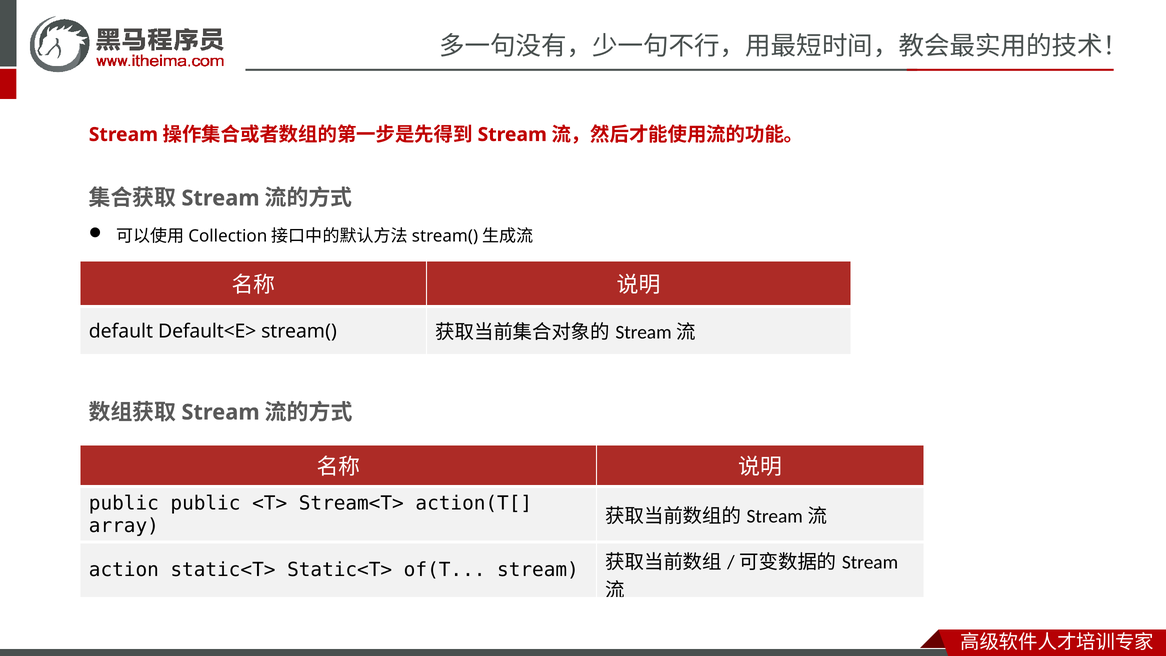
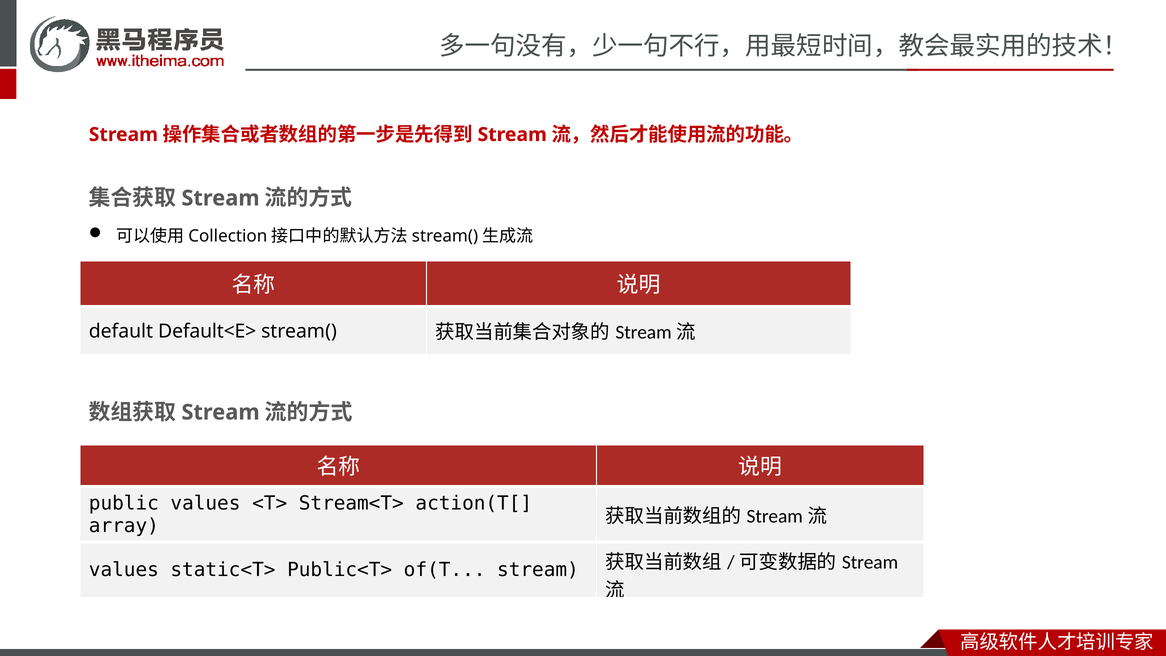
public public: public -> values (205, 503)
action: action -> values (124, 570)
static<T> Static<T>: Static<T> -> Public<T> (340, 570)
